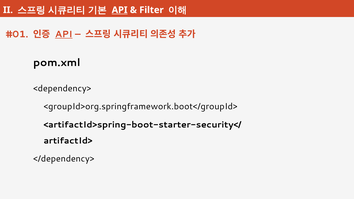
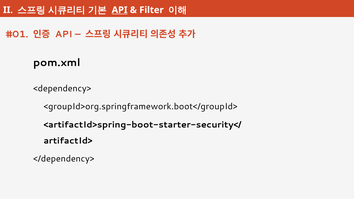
API underline: present -> none (64, 34)
